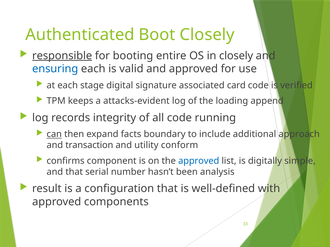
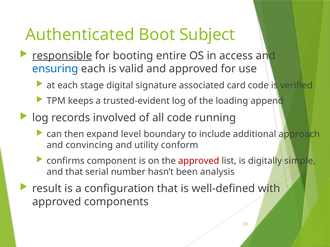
Boot Closely: Closely -> Subject (207, 35)
in closely: closely -> access (236, 56)
attacks-evident: attacks-evident -> trusted-evident (136, 101)
integrity: integrity -> involved (115, 118)
can underline: present -> none (54, 134)
facts: facts -> level (131, 134)
transaction: transaction -> convincing (89, 145)
approved colour: blue -> red (199, 161)
